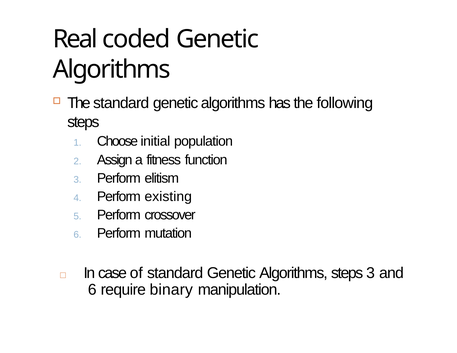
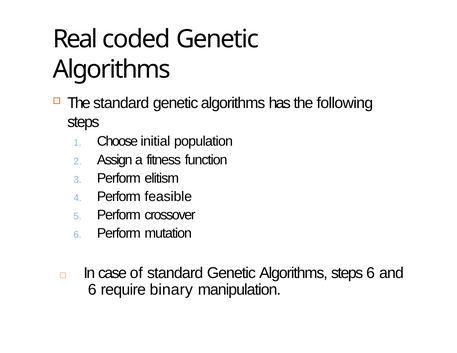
existing: existing -> feasible (168, 197)
steps 3: 3 -> 6 (371, 273)
